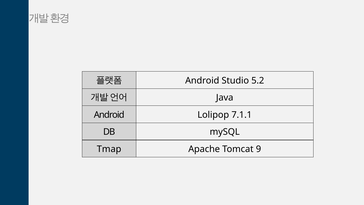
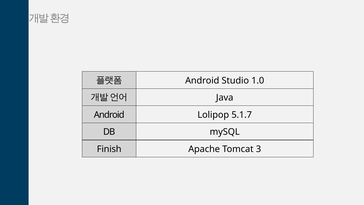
5.2: 5.2 -> 1.0 (258, 80)
7.1.1: 7.1.1 -> 5.1.7 (242, 115)
Tmap: Tmap -> Finish (109, 149)
9: 9 -> 3 (258, 149)
